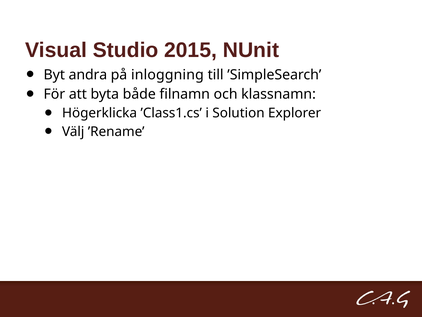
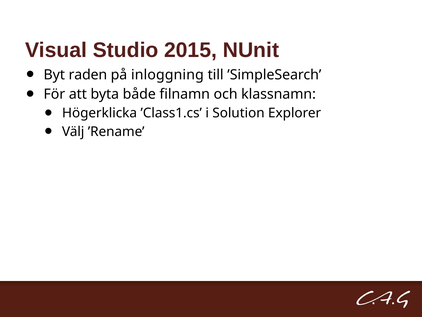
andra: andra -> raden (88, 75)
